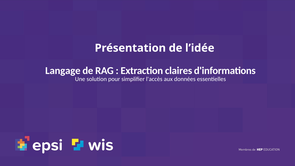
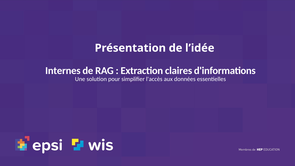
Langage: Langage -> Internes (63, 71)
